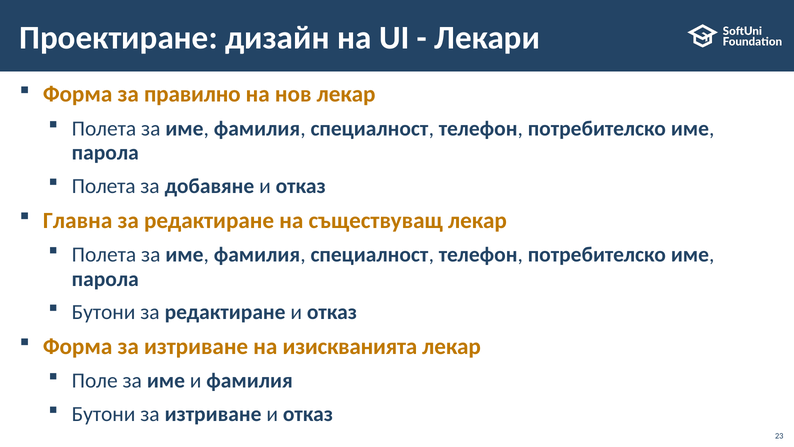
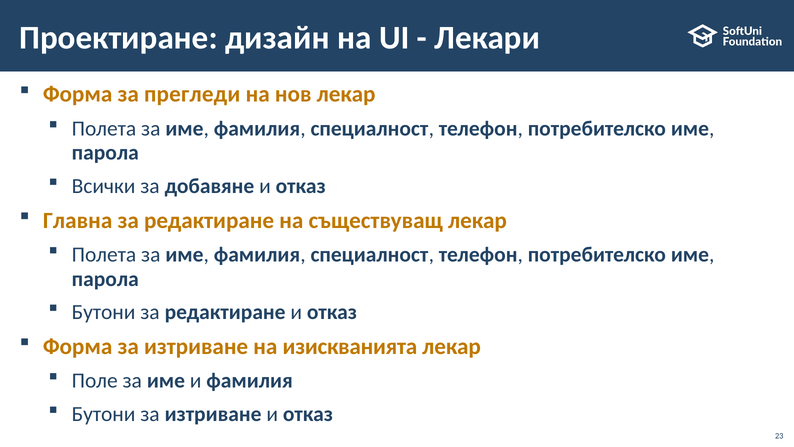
правилно: правилно -> прегледи (192, 94)
Полета: Полета -> Всички (104, 186)
